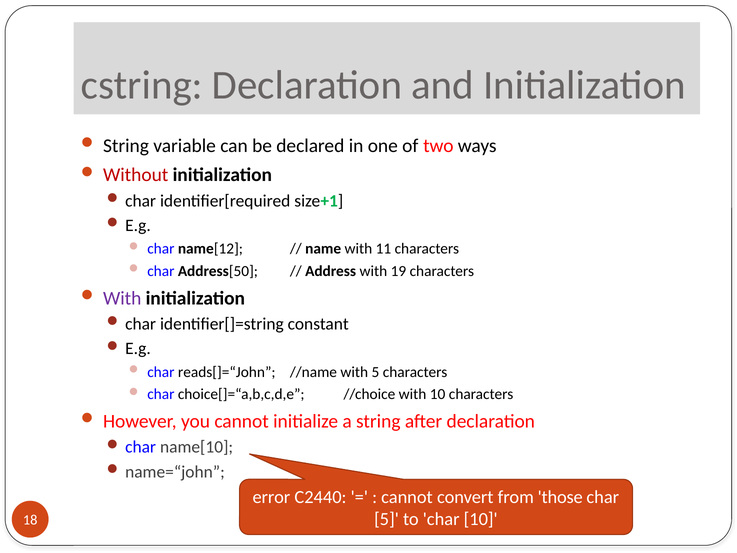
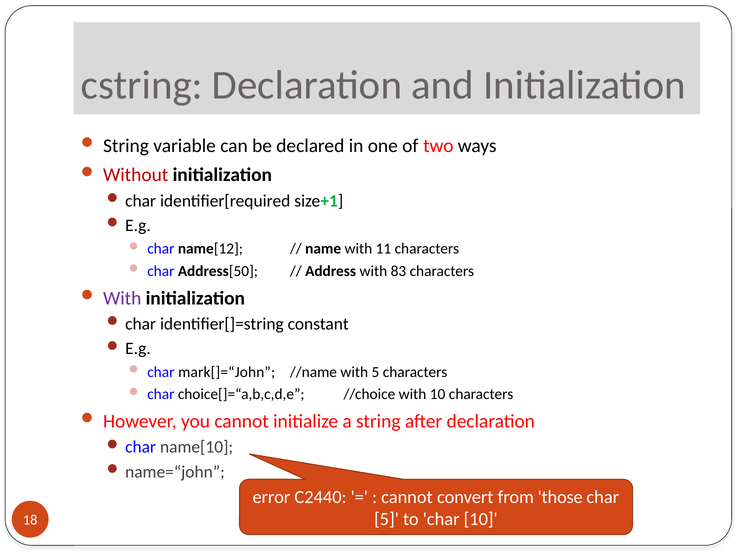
19: 19 -> 83 (398, 271)
reads[]=“John: reads[]=“John -> mark[]=“John (227, 372)
